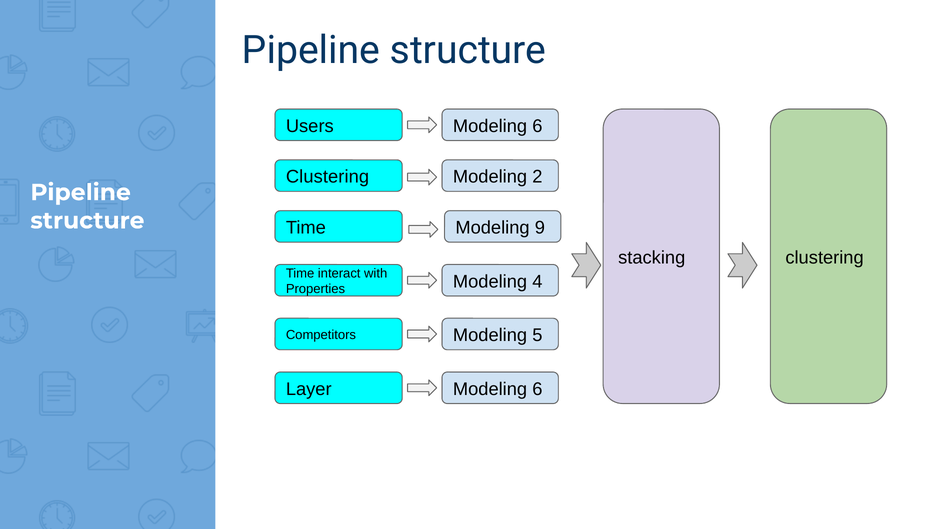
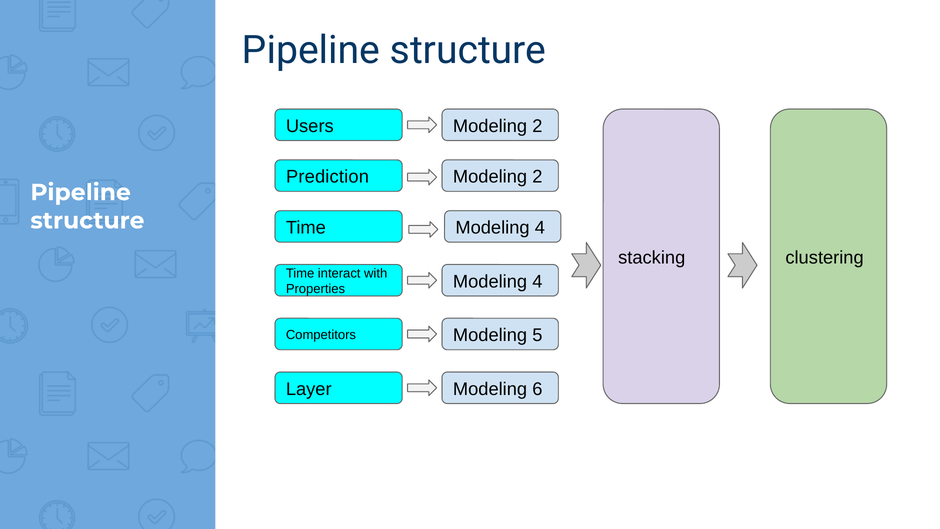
6: 6 -> 2 (537, 126)
Clustering: Clustering -> Prediction (327, 177)
9: 9 -> 4 (540, 228)
